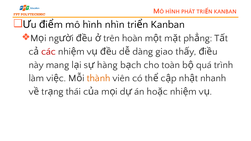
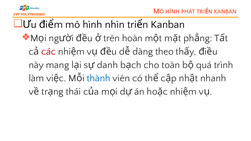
giao: giao -> theo (164, 52)
hàng: hàng -> danh (107, 65)
thành colour: orange -> blue (99, 78)
